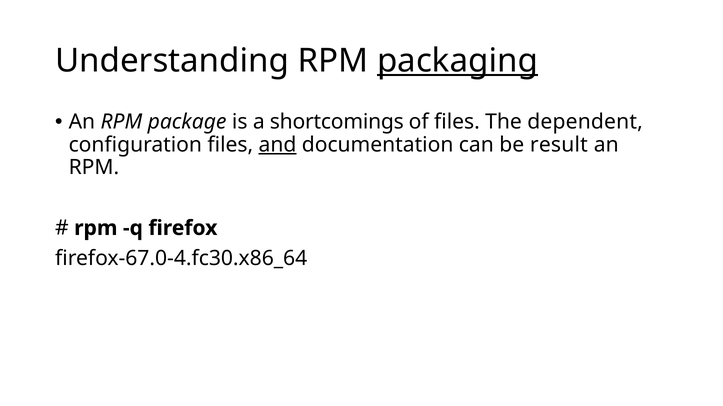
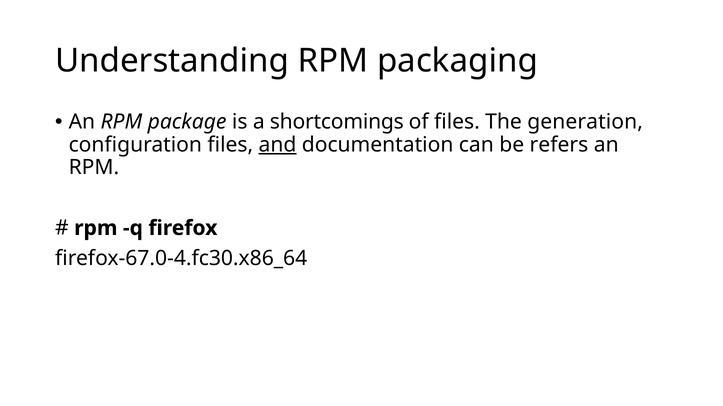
packaging underline: present -> none (458, 61)
dependent: dependent -> generation (585, 122)
result: result -> refers (559, 145)
